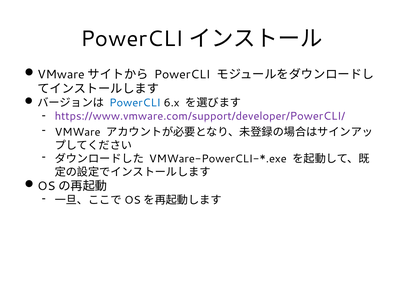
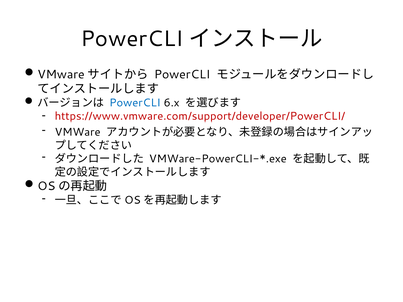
https://www.vmware.com/support/developer/PowerCLI/ colour: purple -> red (200, 116)
